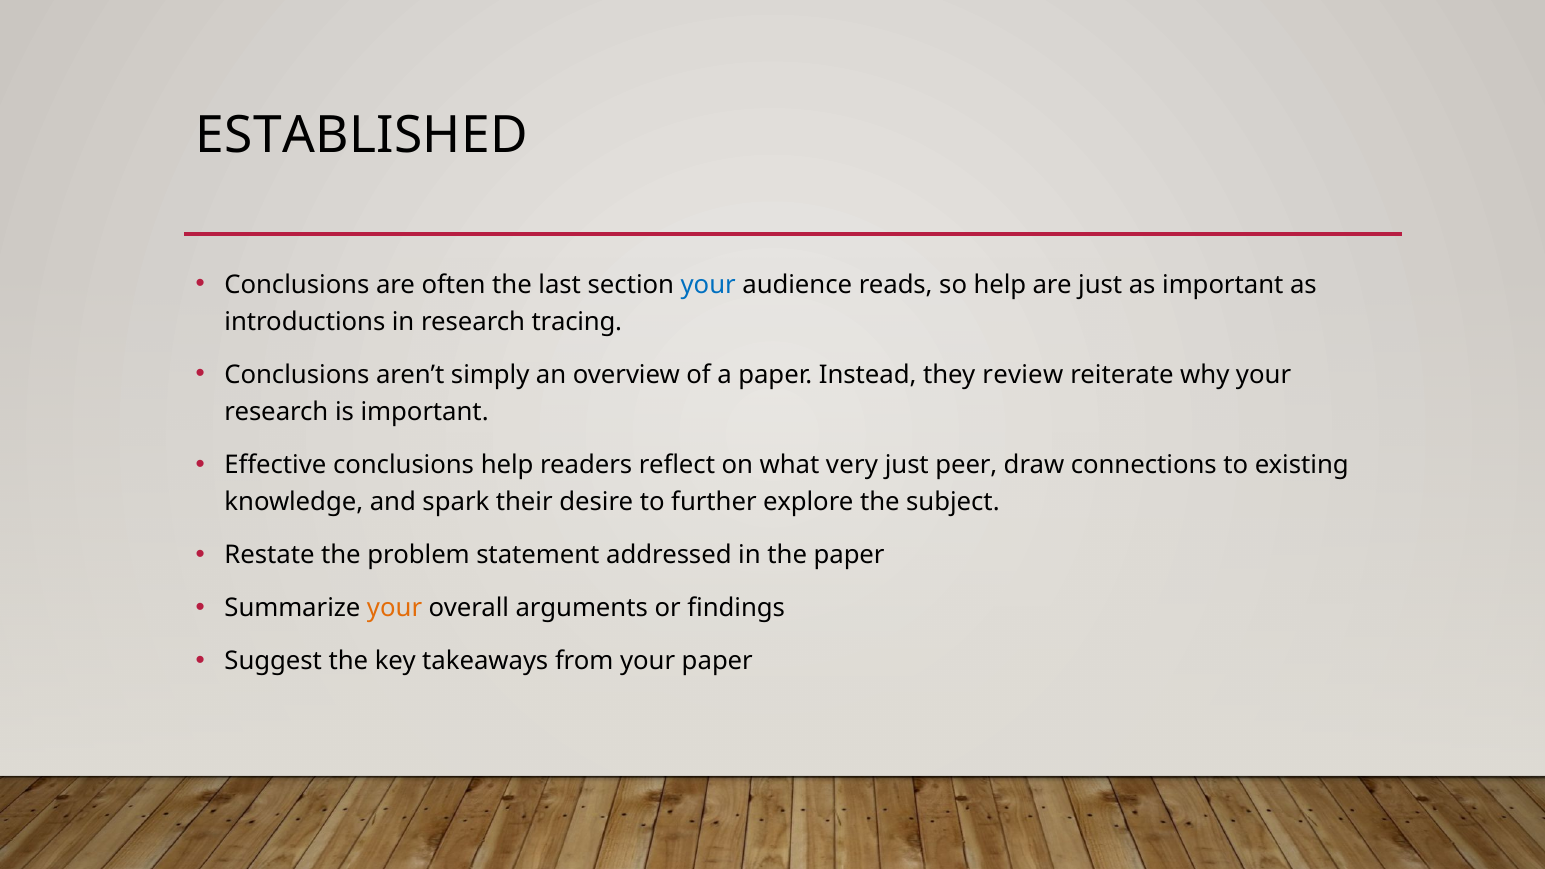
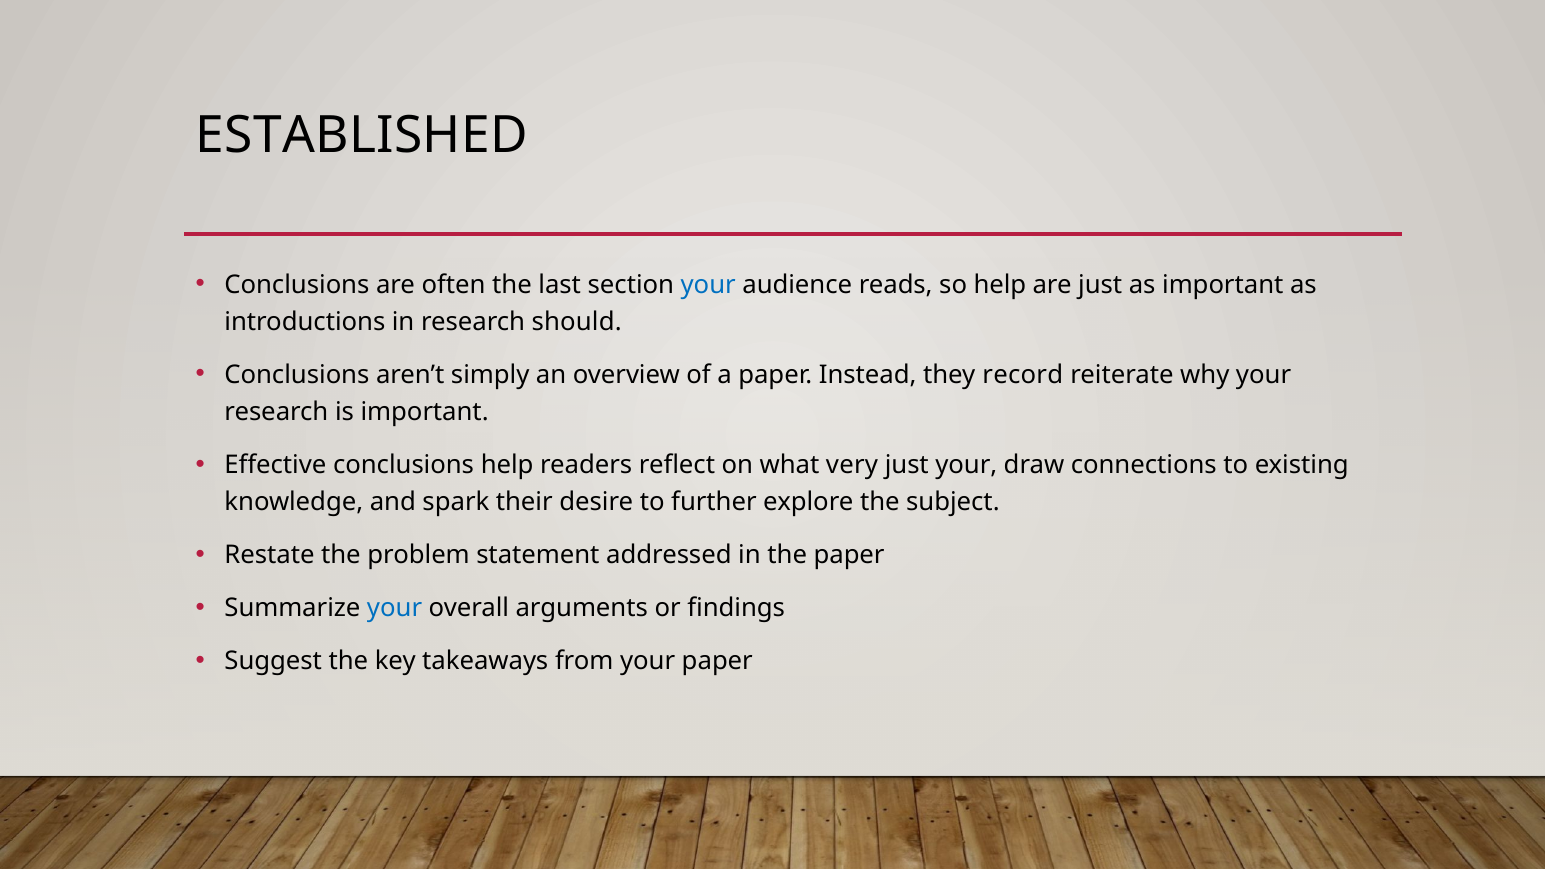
tracing: tracing -> should (577, 322)
review: review -> record (1023, 375)
just peer: peer -> your (966, 465)
your colour: orange -> blue (395, 608)
